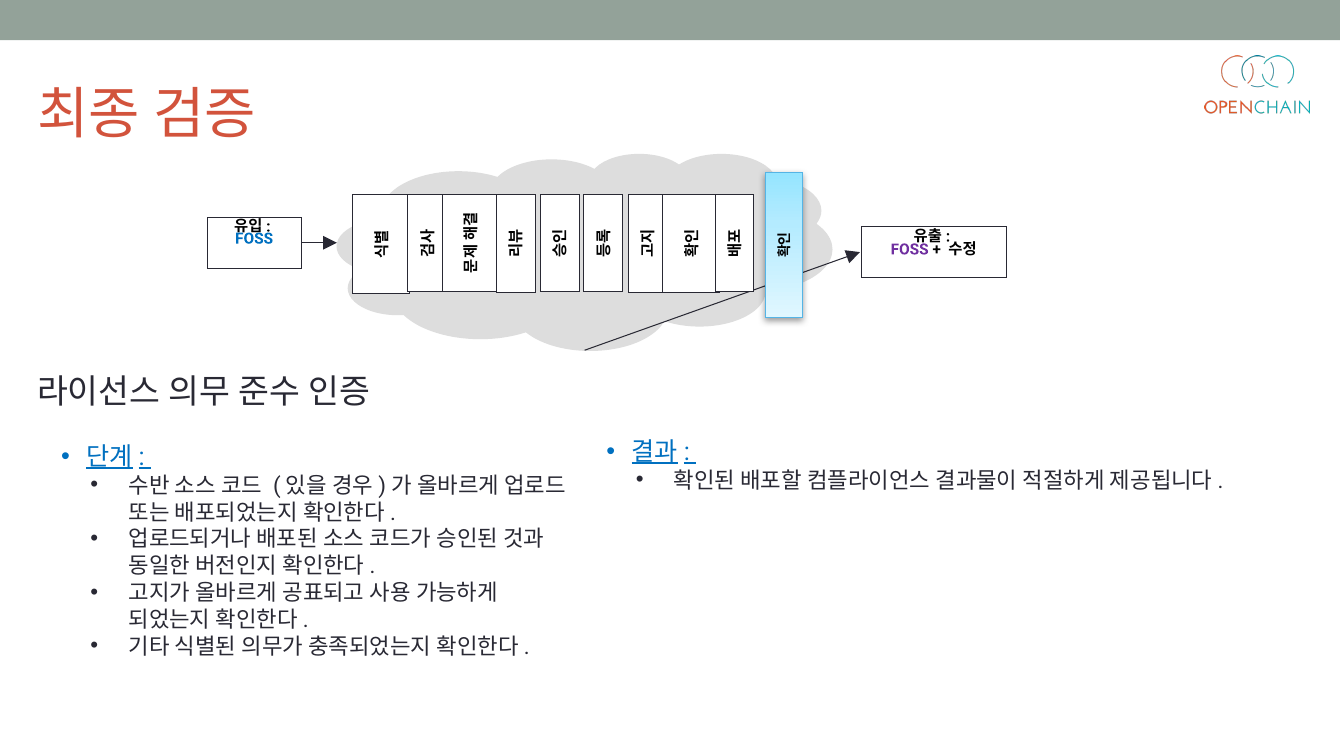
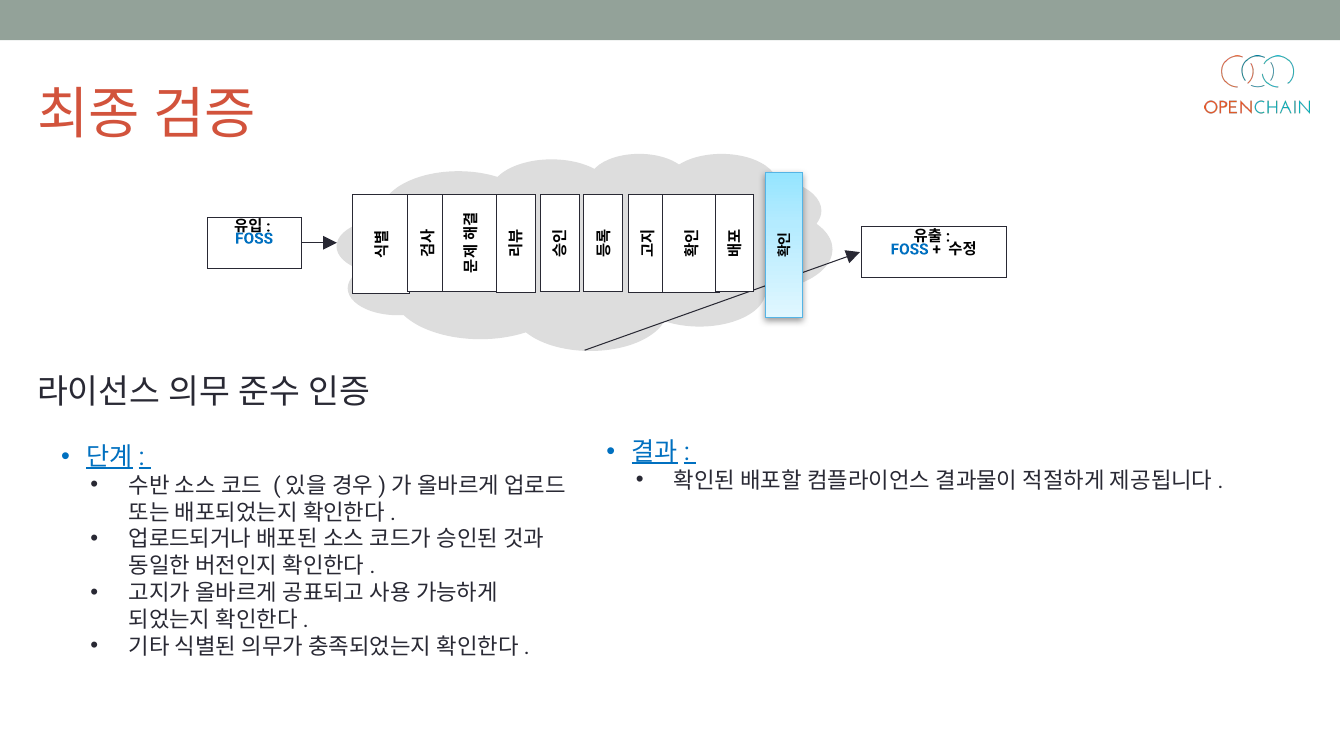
FOSS colour: purple -> blue (910, 249)
